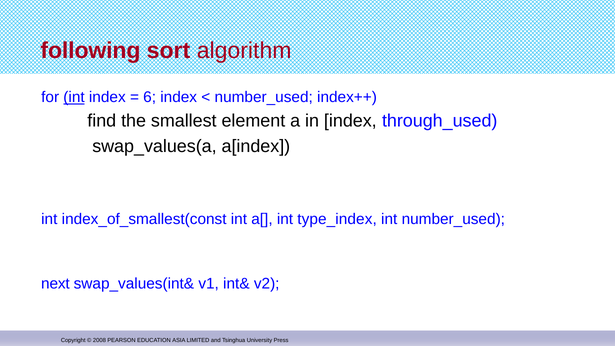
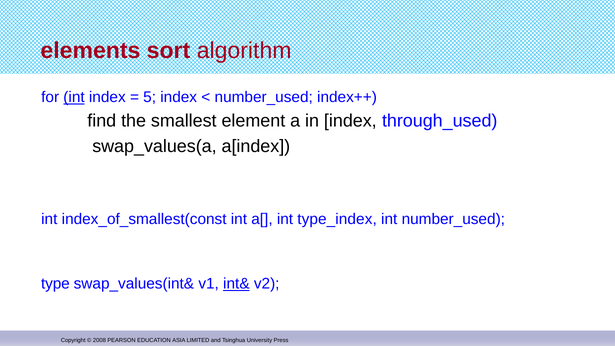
following: following -> elements (90, 51)
6: 6 -> 5 (150, 97)
next: next -> type (55, 284)
int& underline: none -> present (236, 284)
